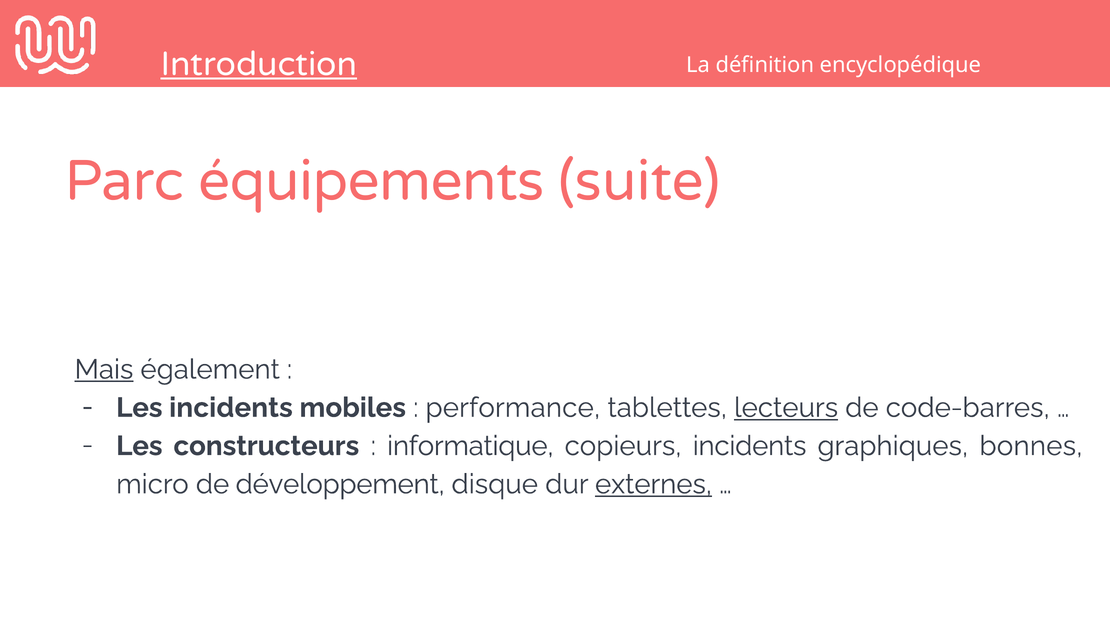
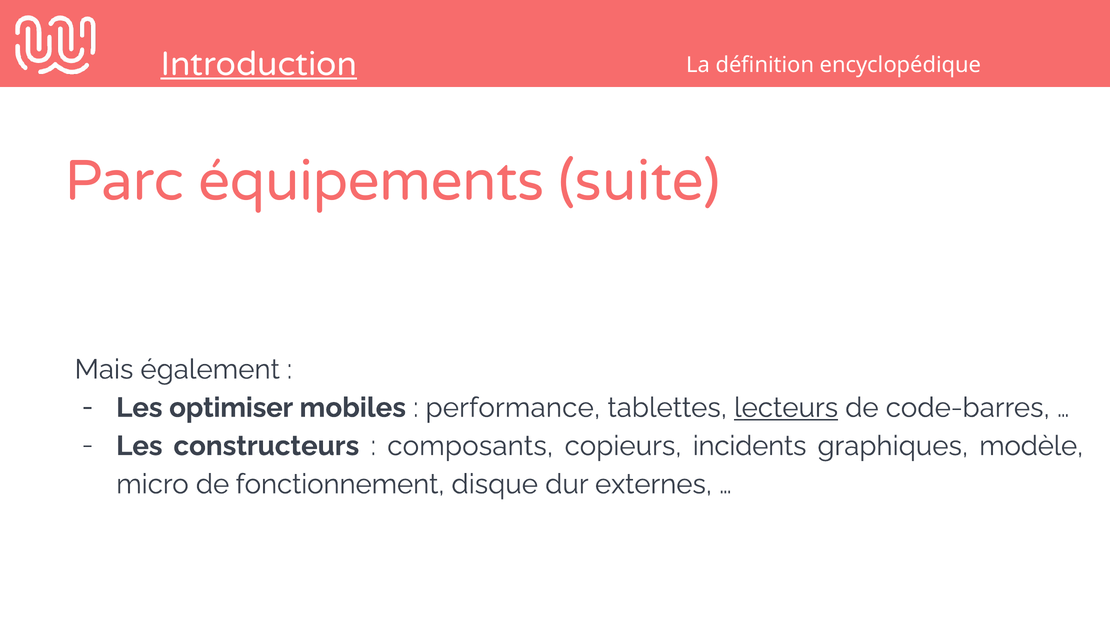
Mais underline: present -> none (104, 370)
Les incidents: incidents -> optimiser (231, 408)
informatique: informatique -> composants (470, 446)
bonnes: bonnes -> modèle (1031, 446)
développement: développement -> fonctionnement (340, 484)
externes underline: present -> none (654, 484)
